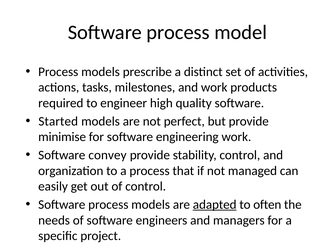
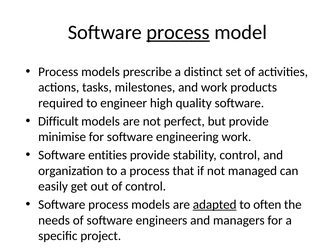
process underline: none -> present (178, 32)
Started: Started -> Difficult (58, 121)
convey: convey -> entities (108, 155)
